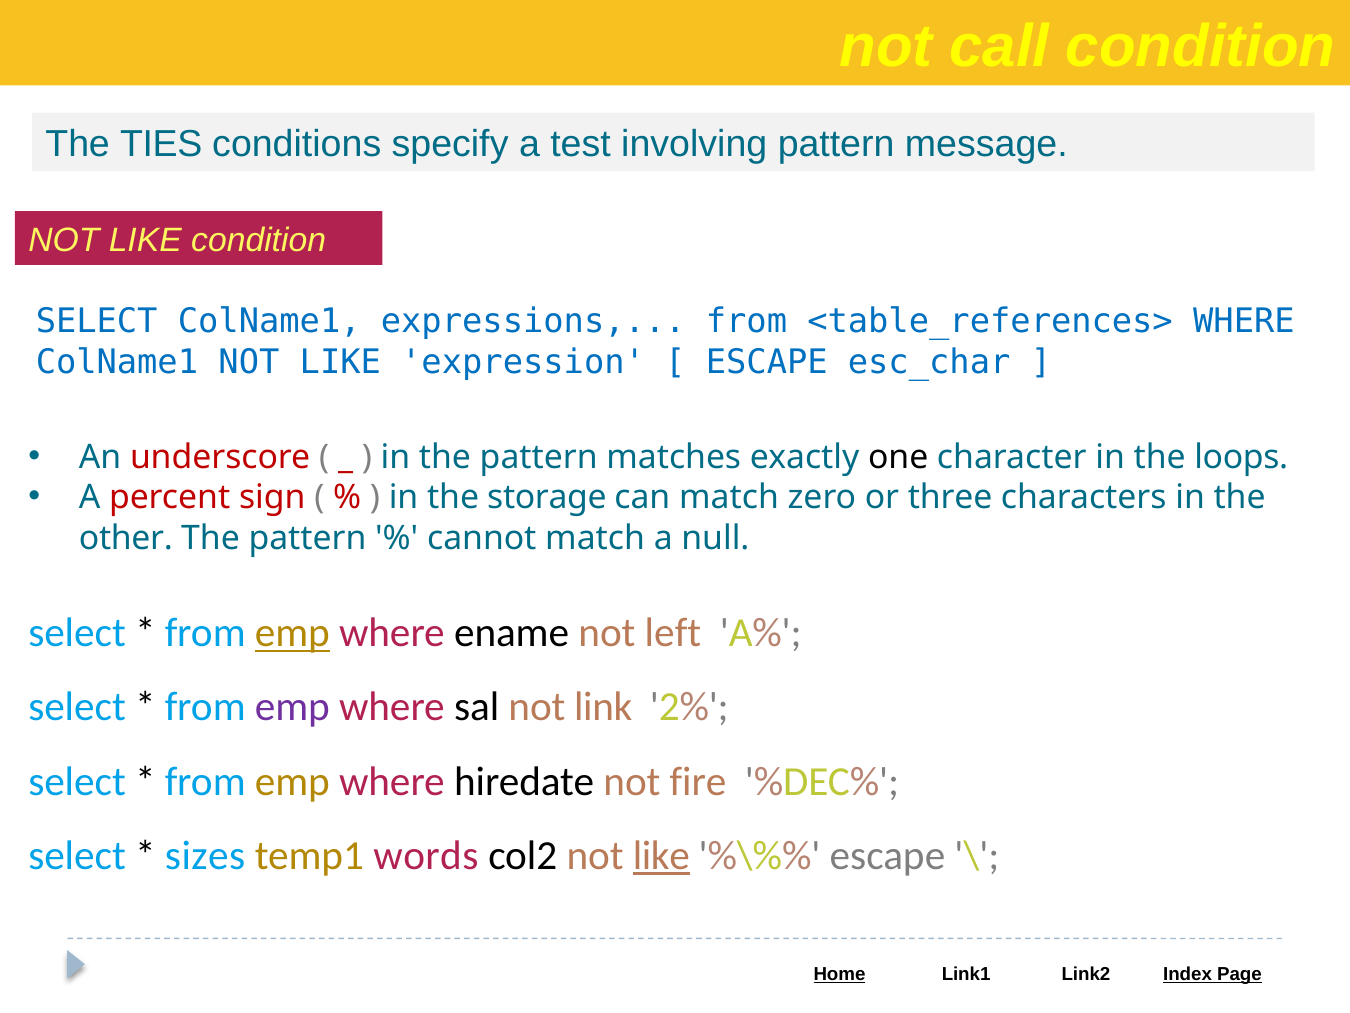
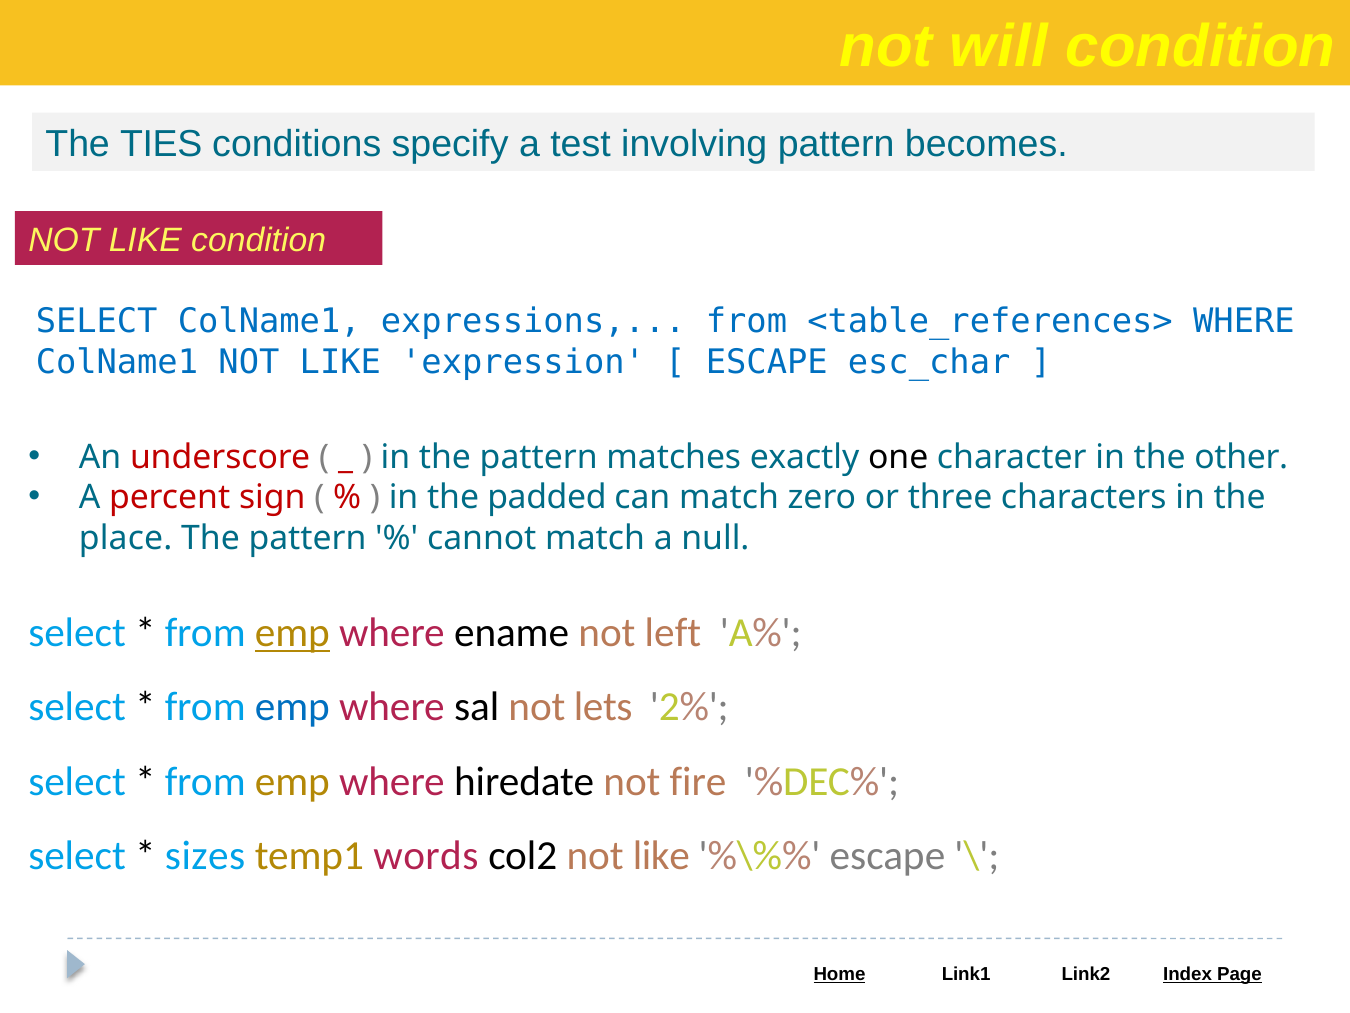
call: call -> will (999, 47)
message: message -> becomes (986, 144)
loops: loops -> other (1241, 457)
storage: storage -> padded (547, 497)
other: other -> place (126, 538)
emp colour: purple -> blue (292, 707)
link: link -> lets (603, 707)
like underline: present -> none (661, 855)
